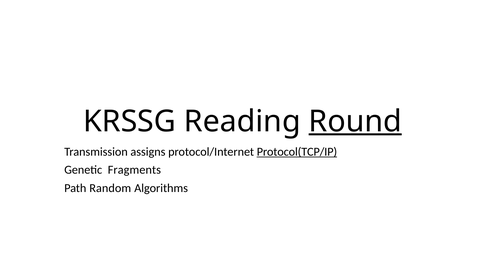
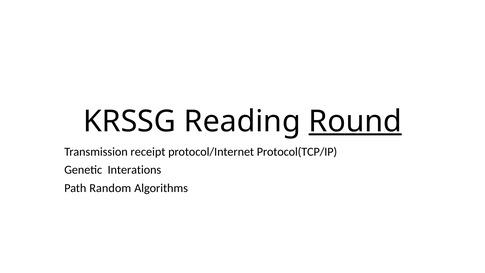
assigns: assigns -> receipt (148, 152)
Protocol(TCP/IP underline: present -> none (297, 152)
Fragments: Fragments -> Interations (134, 170)
